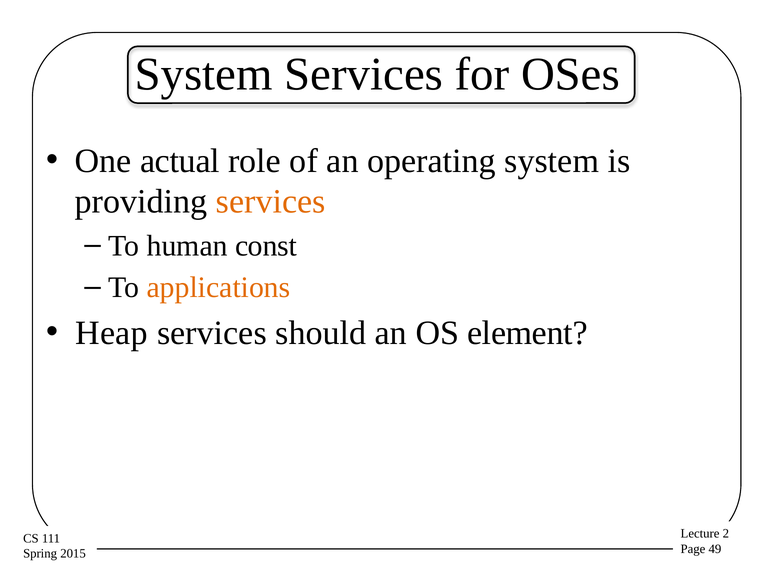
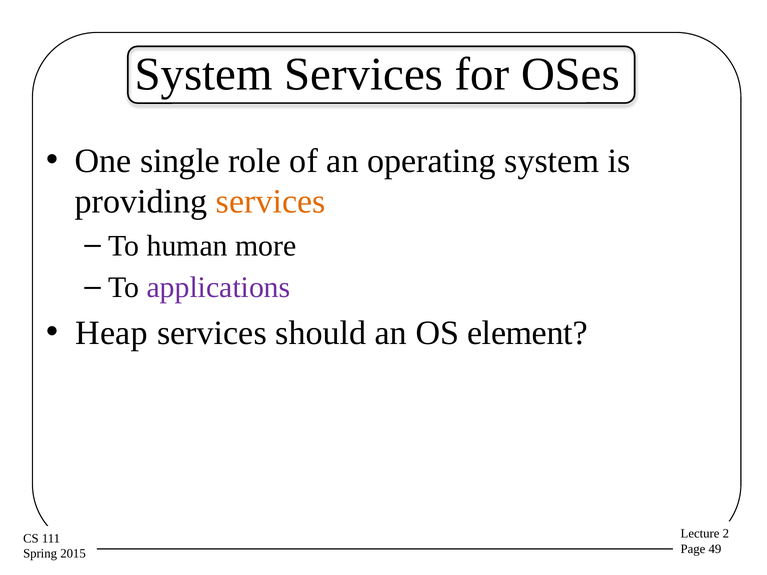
actual: actual -> single (180, 161)
const: const -> more (266, 246)
applications colour: orange -> purple (219, 288)
